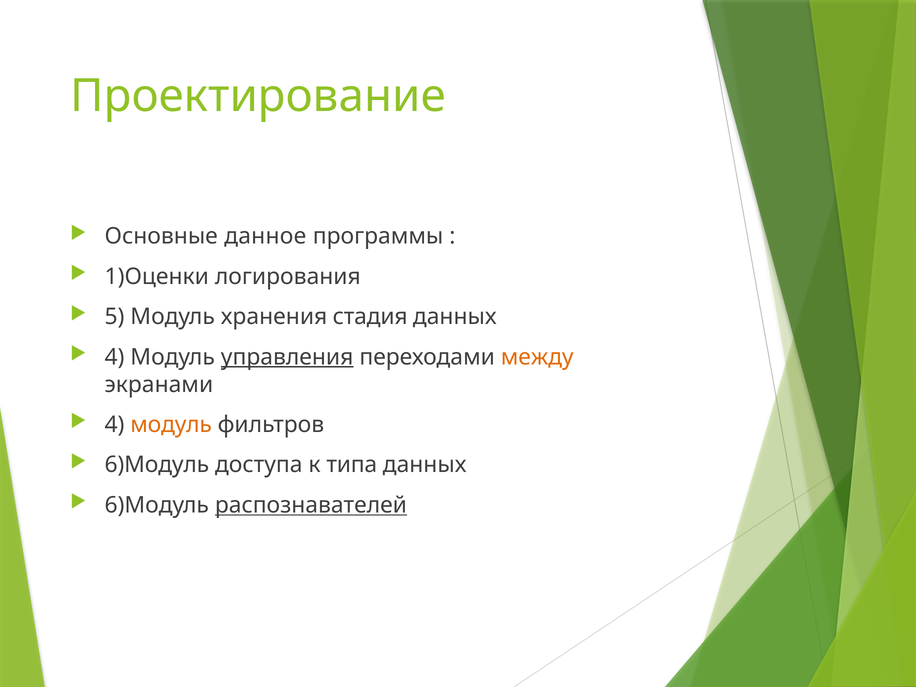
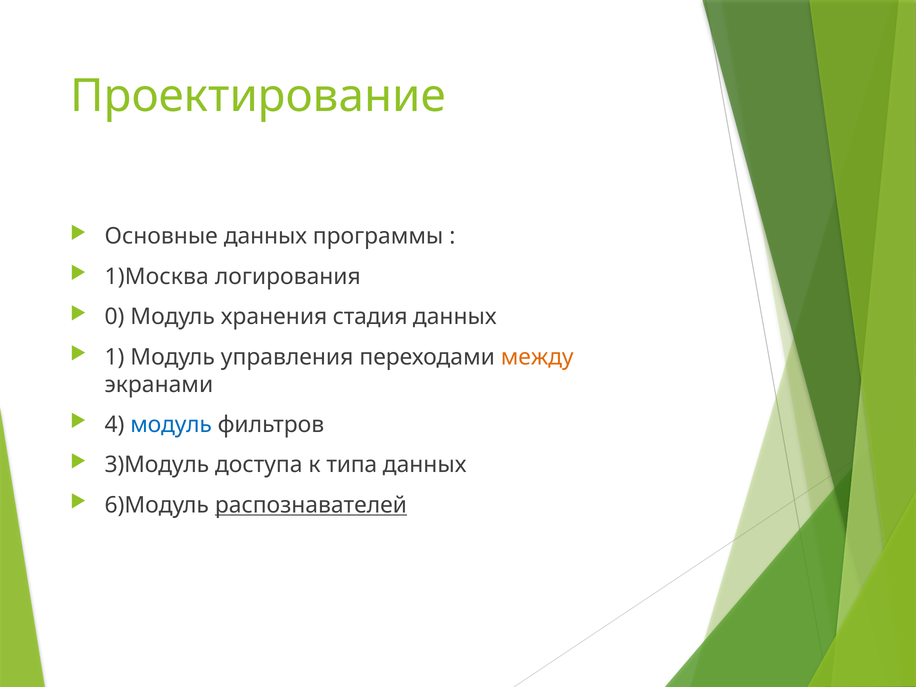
Основные данное: данное -> данных (265, 236)
1)Оценки: 1)Оценки -> 1)Москва (157, 277)
5: 5 -> 0 (115, 317)
4: 4 -> 1 (115, 357)
управления underline: present -> none (287, 357)
модуль colour: orange -> blue (171, 425)
6)Модуль: 6)Модуль -> 3)Модуль (157, 465)
